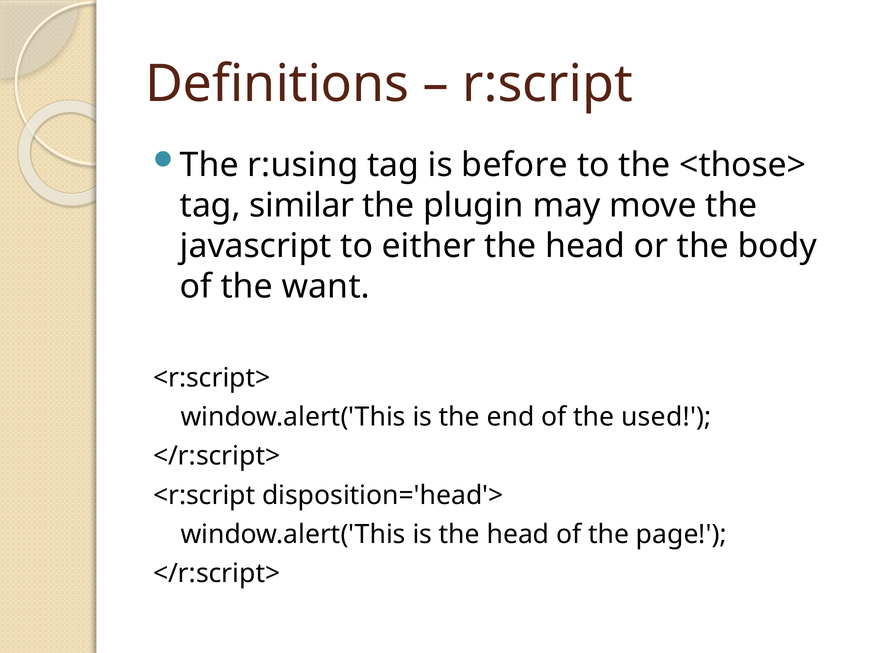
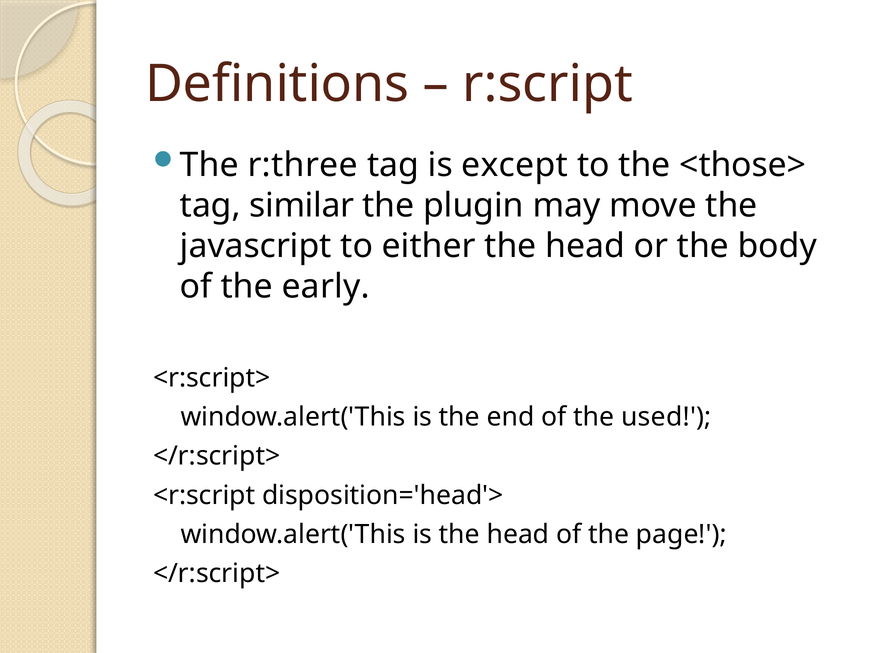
r:using: r:using -> r:three (303, 165)
before: before -> except (515, 165)
want: want -> early (326, 287)
